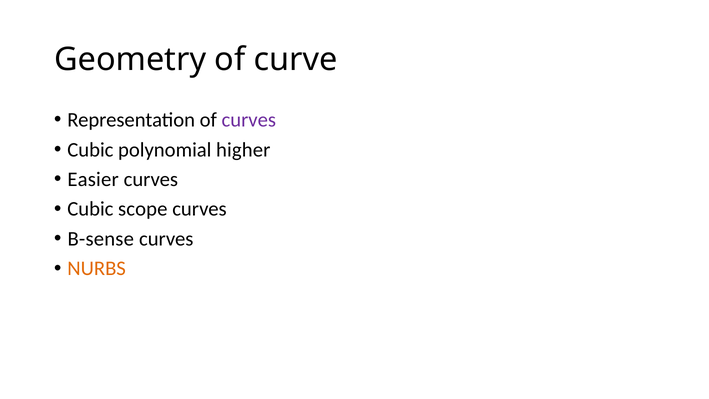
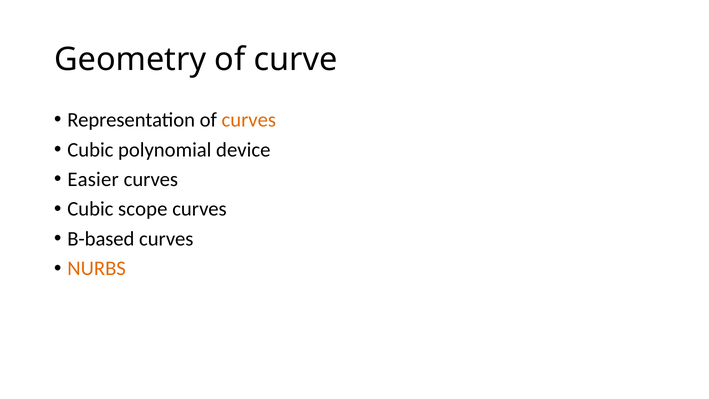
curves colour: purple -> orange (249, 120)
higher: higher -> device (243, 150)
B-sense: B-sense -> B-based (101, 239)
